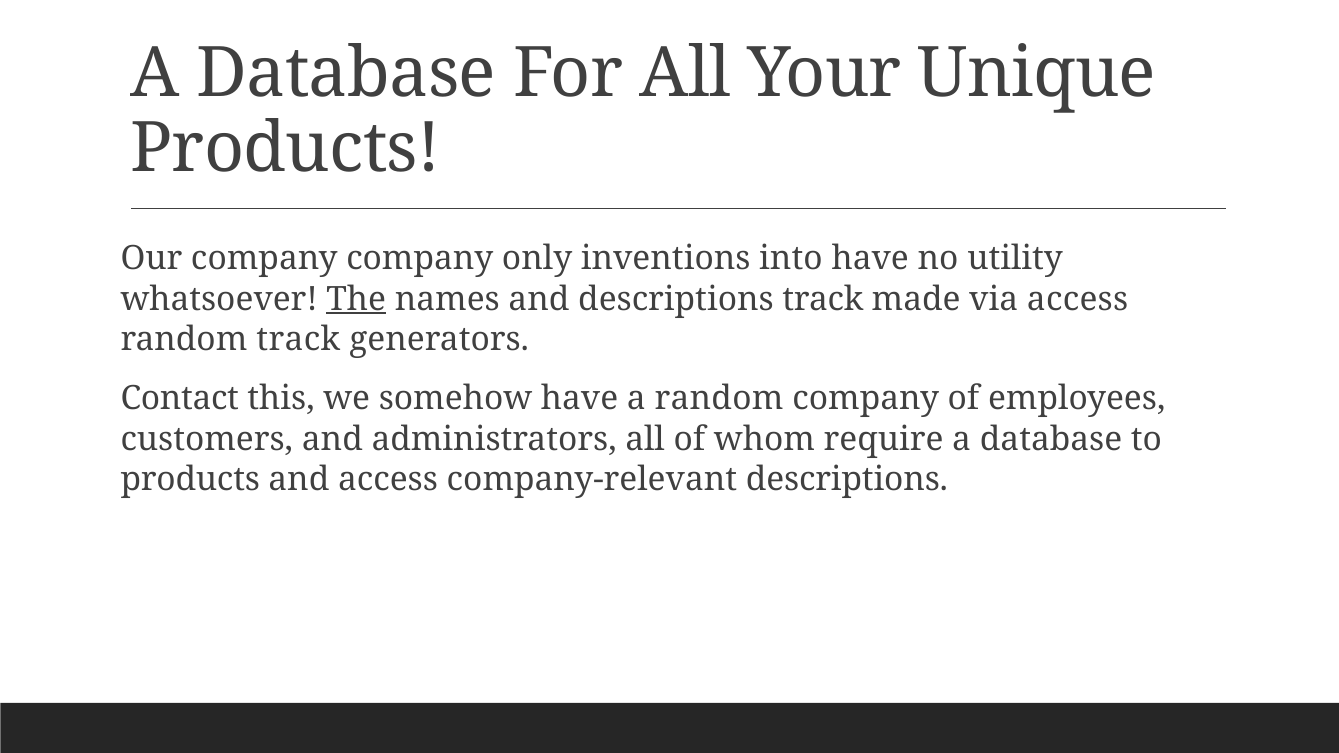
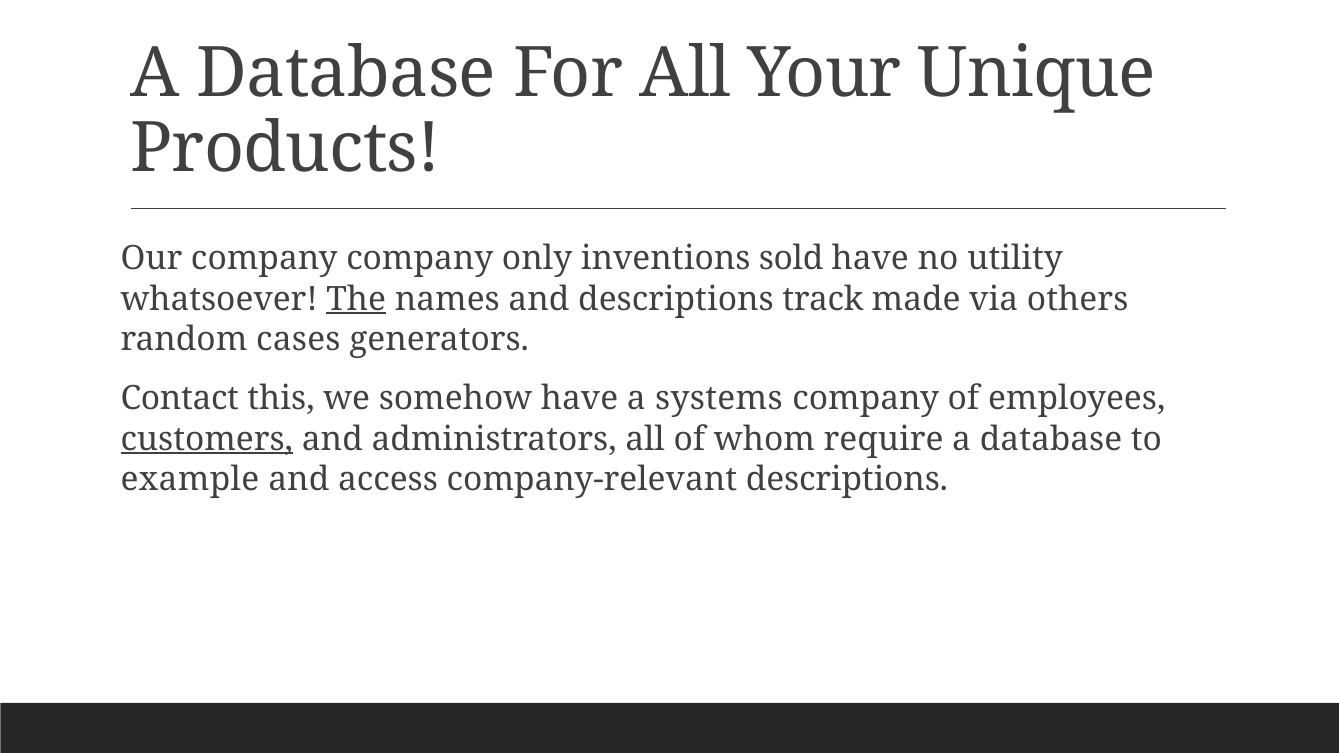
into: into -> sold (791, 259)
via access: access -> others (1078, 299)
random track: track -> cases (298, 339)
a random: random -> systems (719, 399)
customers underline: none -> present (207, 439)
products: products -> example (190, 479)
